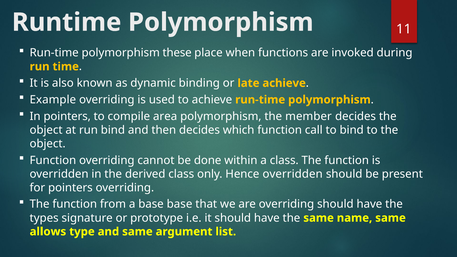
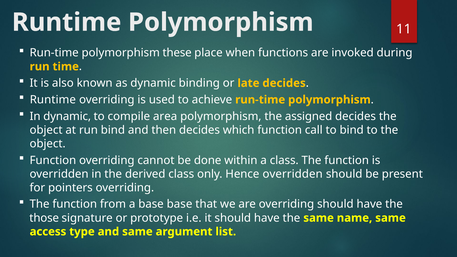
late achieve: achieve -> decides (284, 83)
Example: Example -> Runtime (53, 100)
In pointers: pointers -> dynamic (67, 116)
member: member -> assigned (309, 116)
types: types -> those (44, 218)
allows: allows -> access (48, 232)
